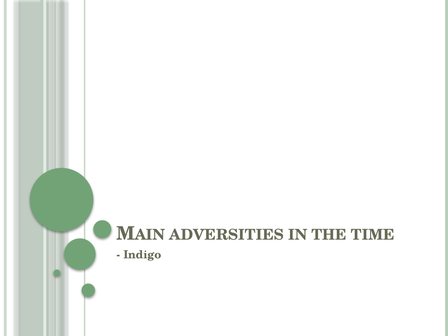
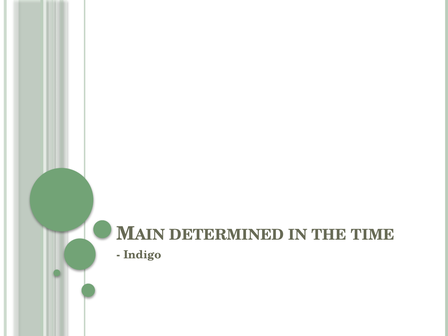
ADVERSITIES: ADVERSITIES -> DETERMINED (227, 235)
